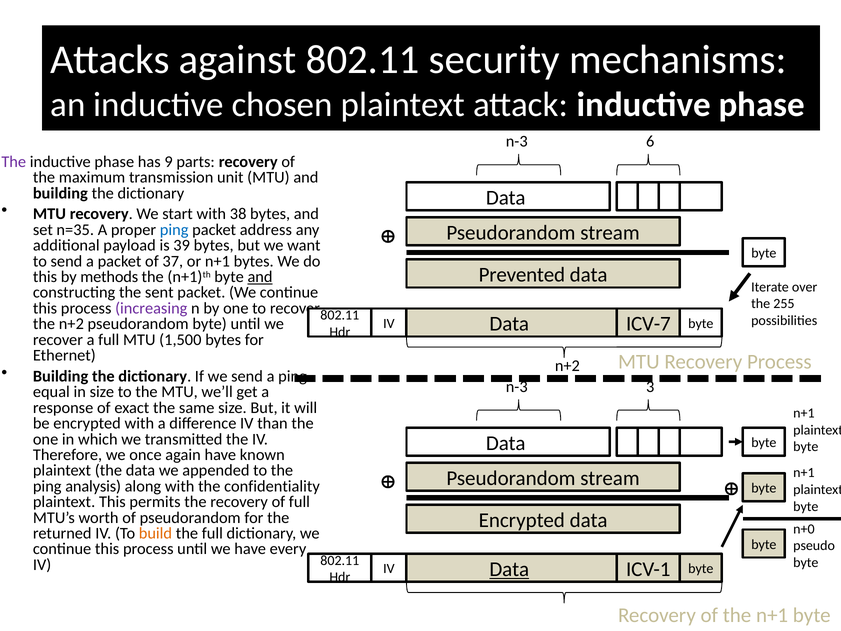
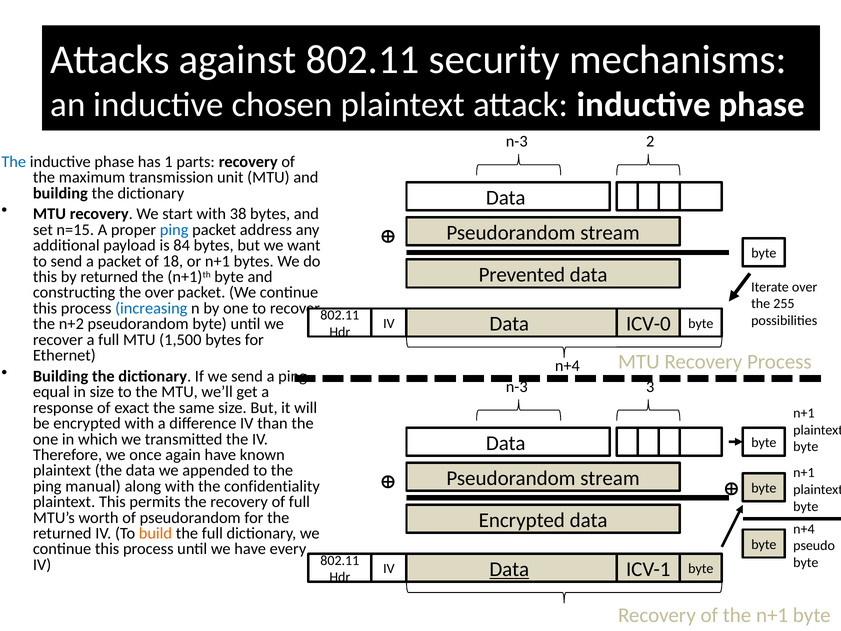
6: 6 -> 2 (650, 141)
The colour: purple -> blue (14, 162)
9: 9 -> 1 (169, 162)
n=35: n=35 -> n=15 (75, 230)
39: 39 -> 84 (182, 245)
37: 37 -> 18 (173, 261)
by methods: methods -> returned (109, 277)
and underline: present -> none (260, 277)
the sent: sent -> over (159, 292)
increasing colour: purple -> blue (151, 308)
ICV-7: ICV-7 -> ICV-0 (648, 324)
n+2: n+2 -> n+4 (567, 366)
analysis: analysis -> manual (93, 486)
n+0: n+0 -> n+4 (804, 529)
